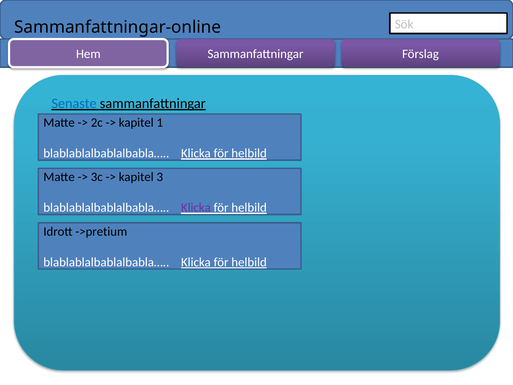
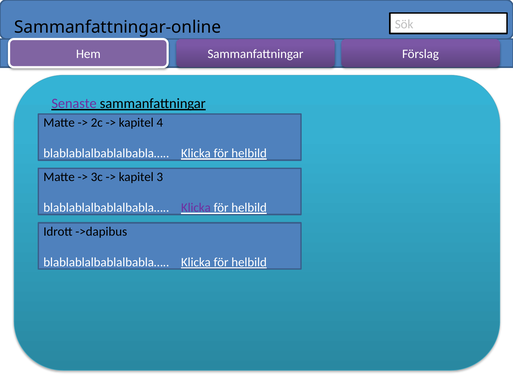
Senaste colour: blue -> purple (74, 103)
1: 1 -> 4 (160, 122)
->pretium: ->pretium -> ->dapibus (101, 231)
